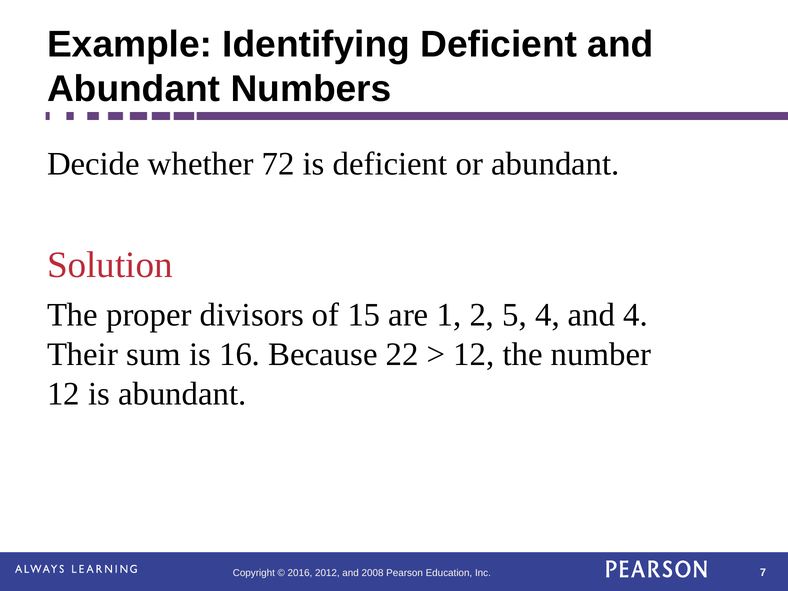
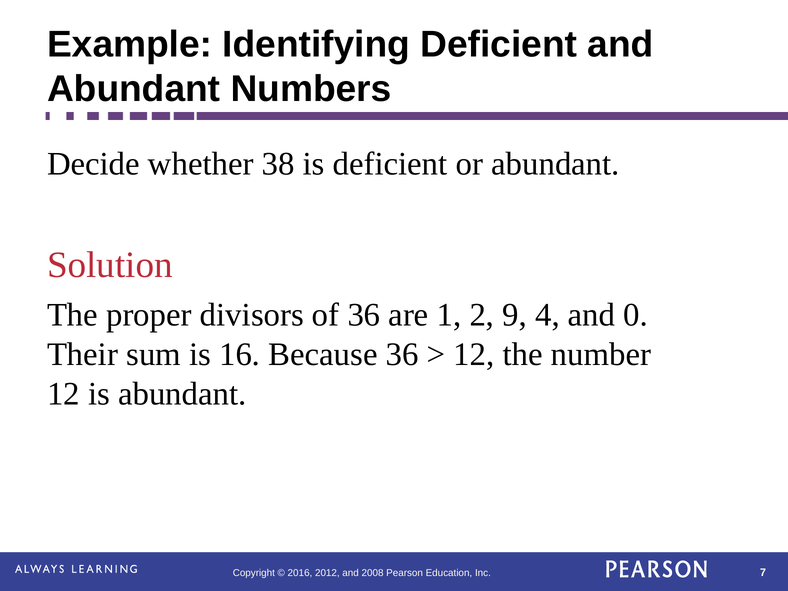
72: 72 -> 38 (278, 164)
of 15: 15 -> 36 (364, 315)
5: 5 -> 9 (515, 315)
and 4: 4 -> 0 (636, 315)
Because 22: 22 -> 36 (402, 355)
